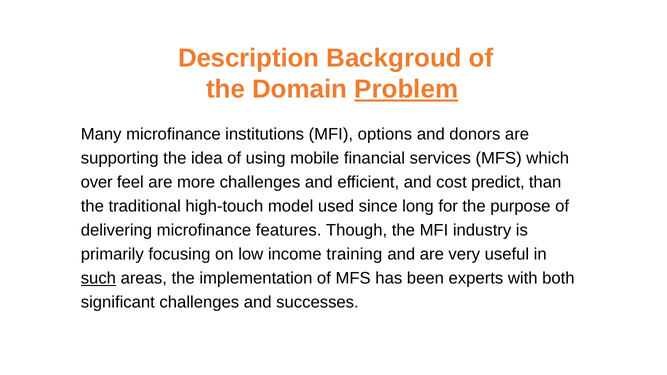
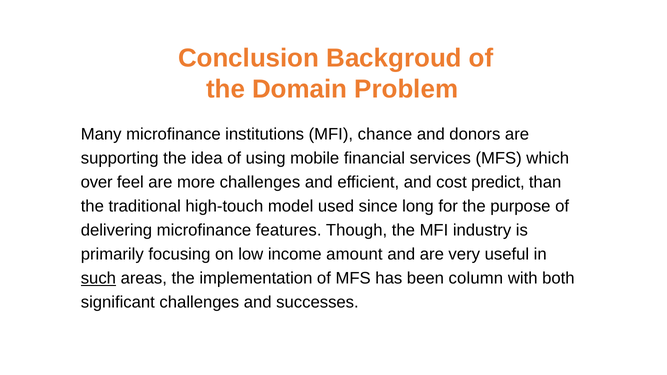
Description: Description -> Conclusion (249, 58)
Problem underline: present -> none (406, 89)
options: options -> chance (385, 134)
training: training -> amount (354, 255)
experts: experts -> column (476, 279)
